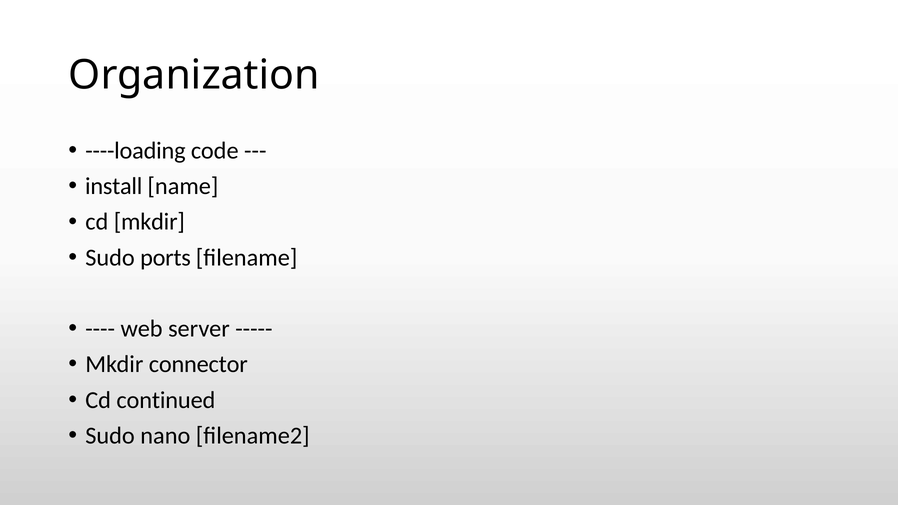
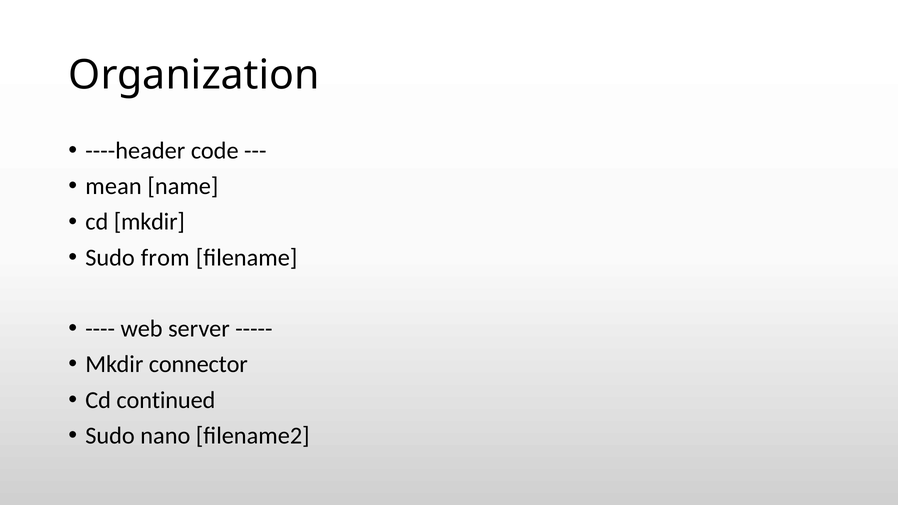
----loading: ----loading -> ----header (135, 151)
install: install -> mean (114, 186)
ports: ports -> from (165, 258)
